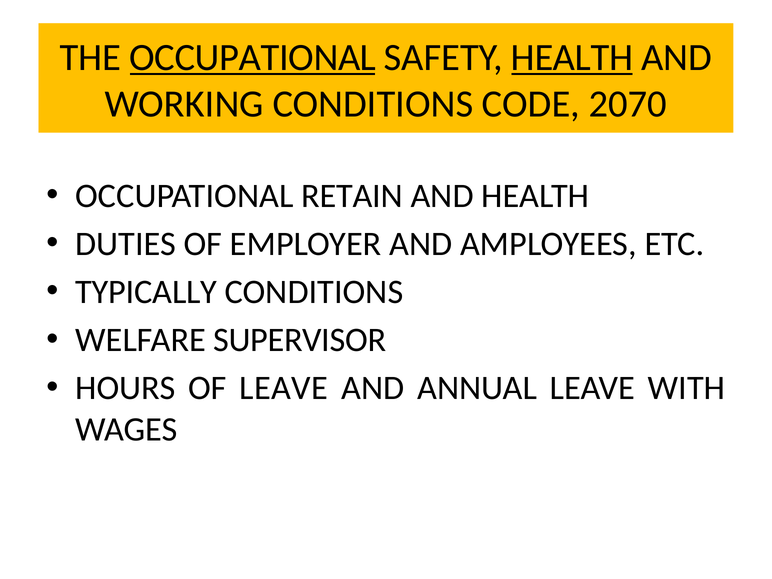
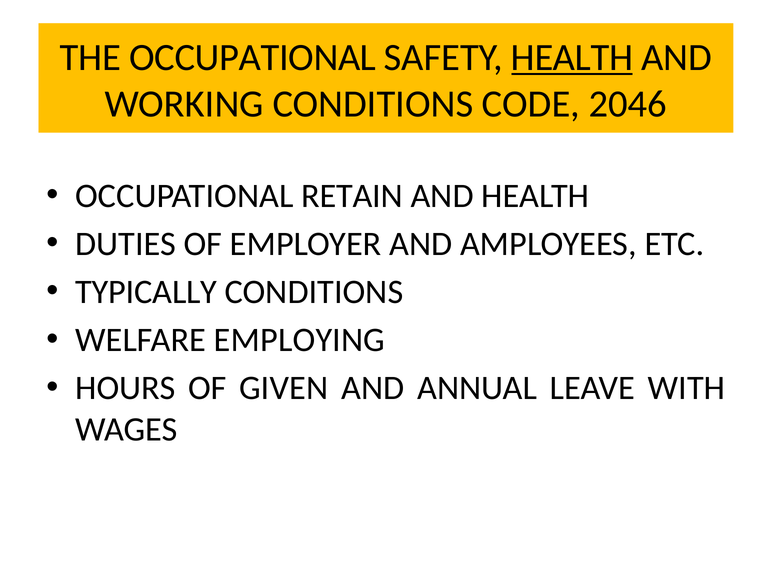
OCCUPATIONAL underline: present -> none (253, 57)
2070: 2070 -> 2046 (628, 104)
SUPERVISOR: SUPERVISOR -> EMPLOYING (299, 340)
OF LEAVE: LEAVE -> GIVEN (284, 388)
